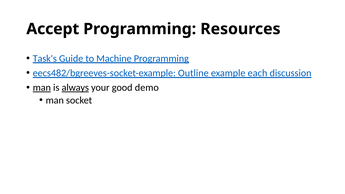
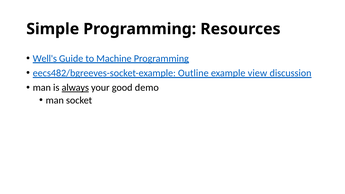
Accept: Accept -> Simple (53, 29)
Task's: Task's -> Well's (45, 58)
each: each -> view (257, 73)
man underline: present -> none (42, 88)
